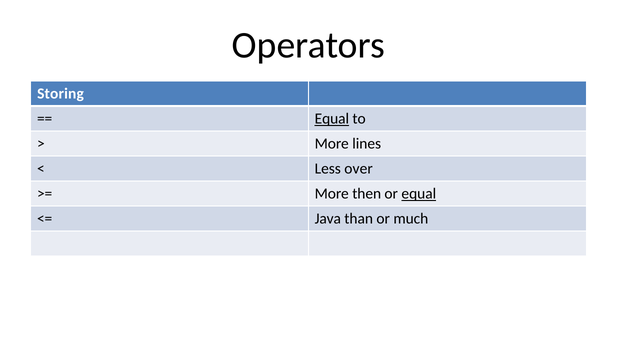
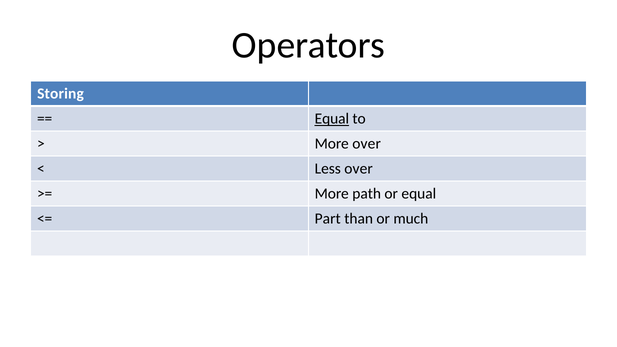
More lines: lines -> over (367, 144)
then: then -> path (367, 194)
equal underline: present -> none (419, 194)
Java: Java -> Part (328, 219)
